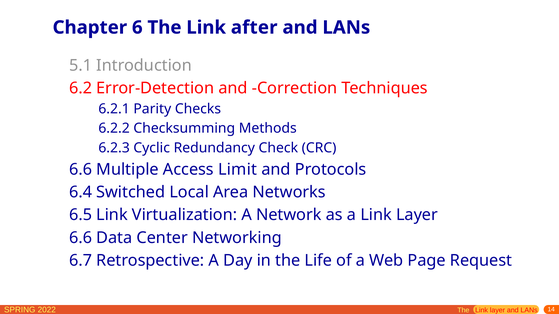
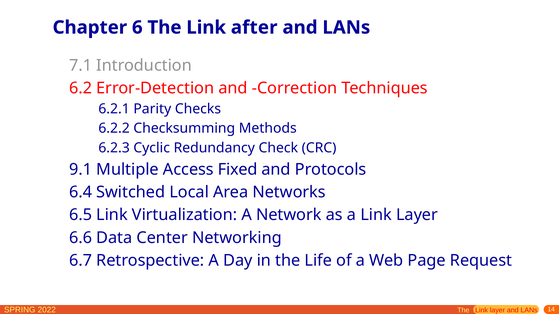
5.1: 5.1 -> 7.1 (81, 65)
6.6: 6.6 -> 9.1 (81, 170)
Limit: Limit -> Fixed (238, 170)
